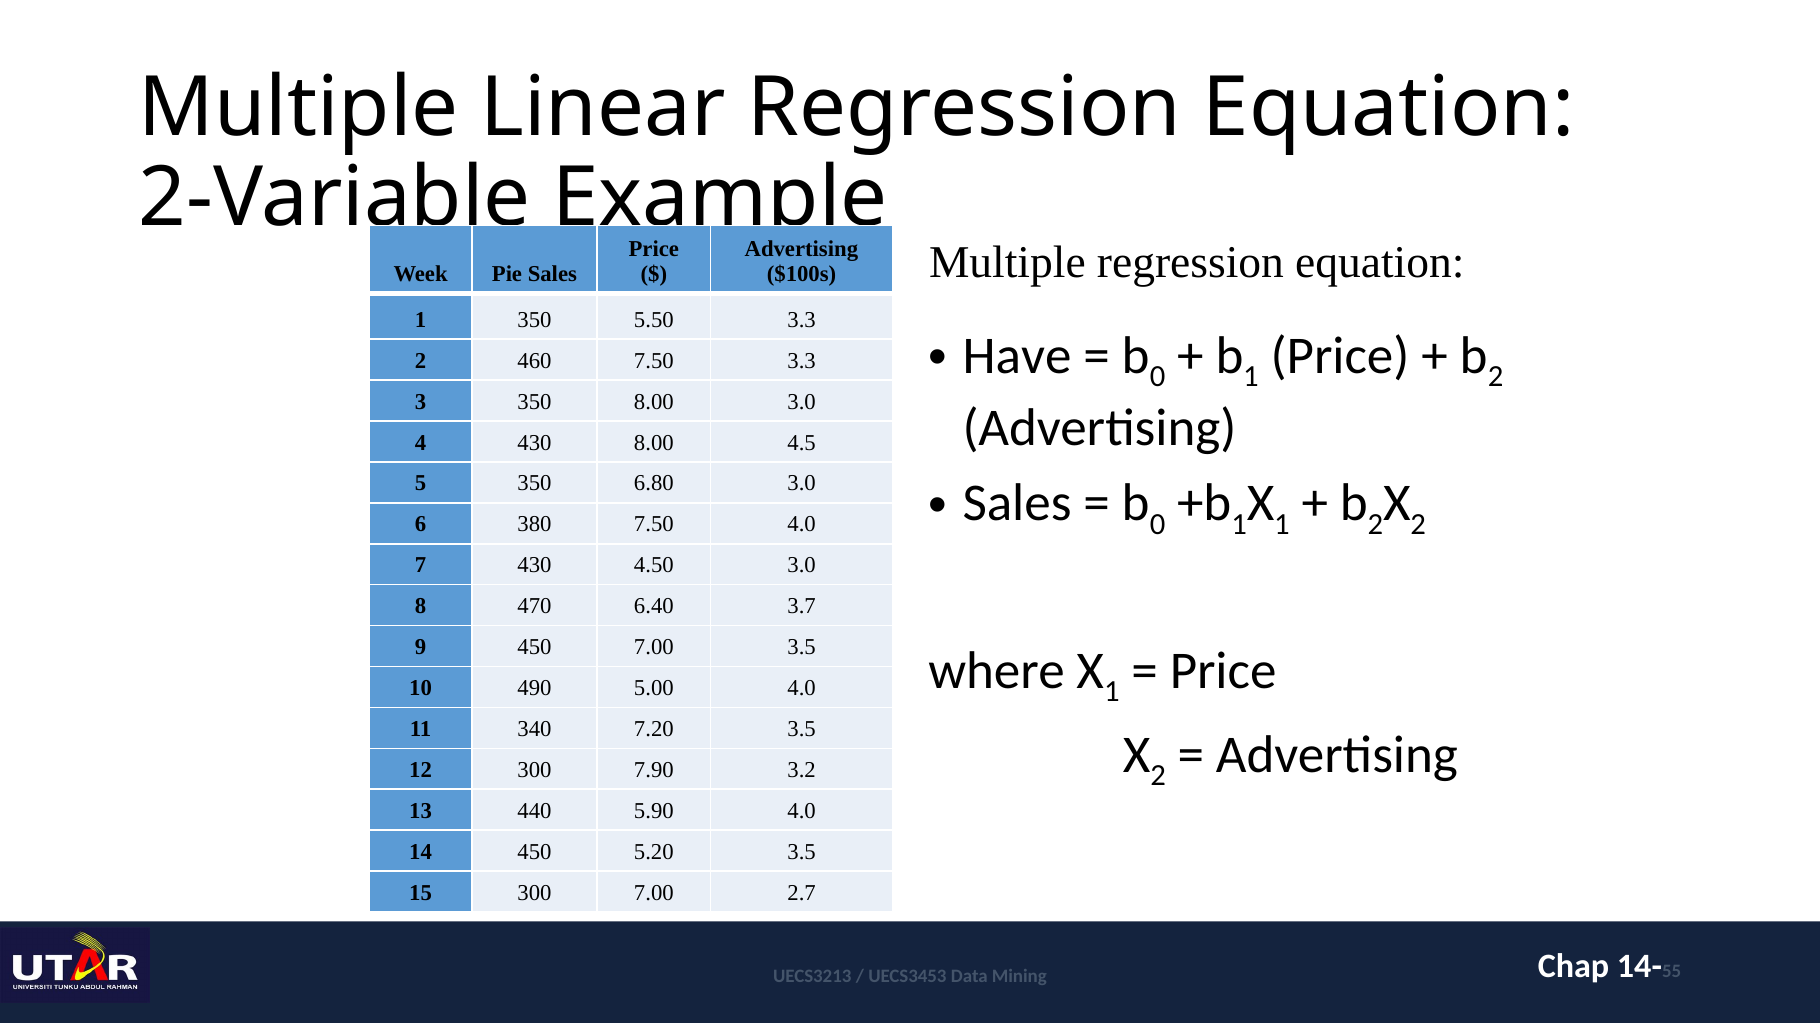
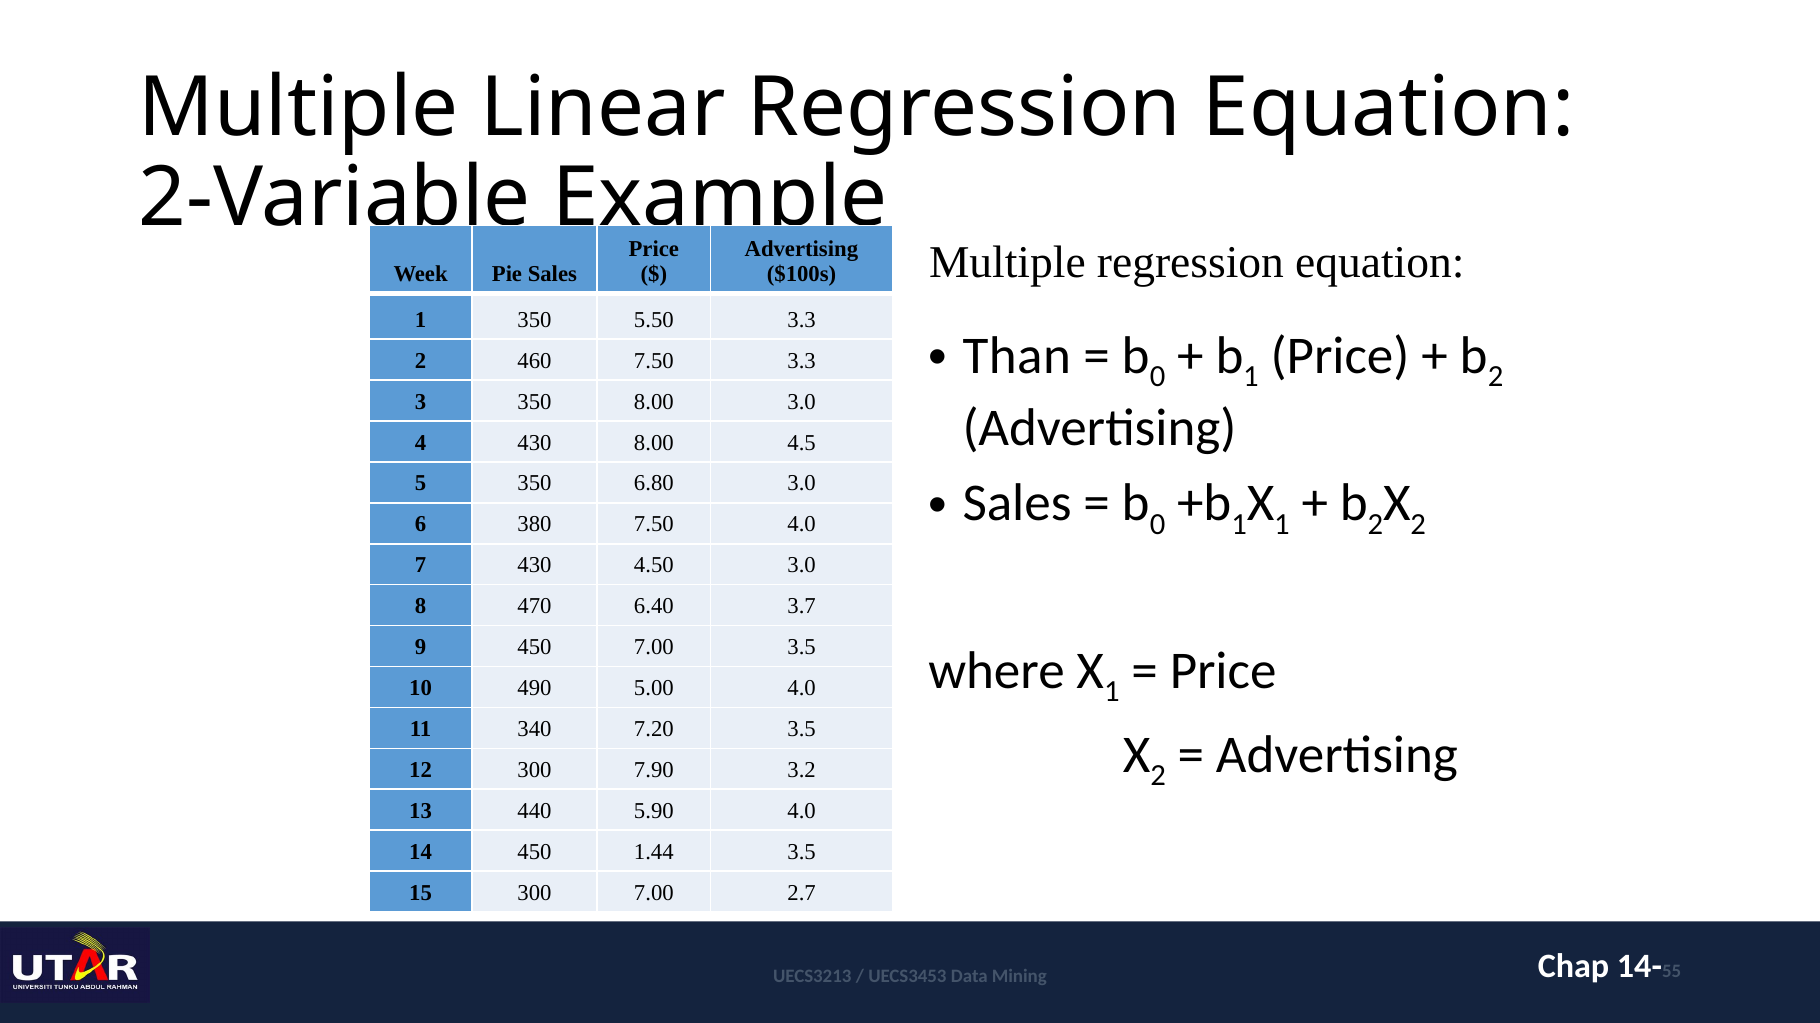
Have: Have -> Than (1017, 356)
5.20: 5.20 -> 1.44 (654, 852)
